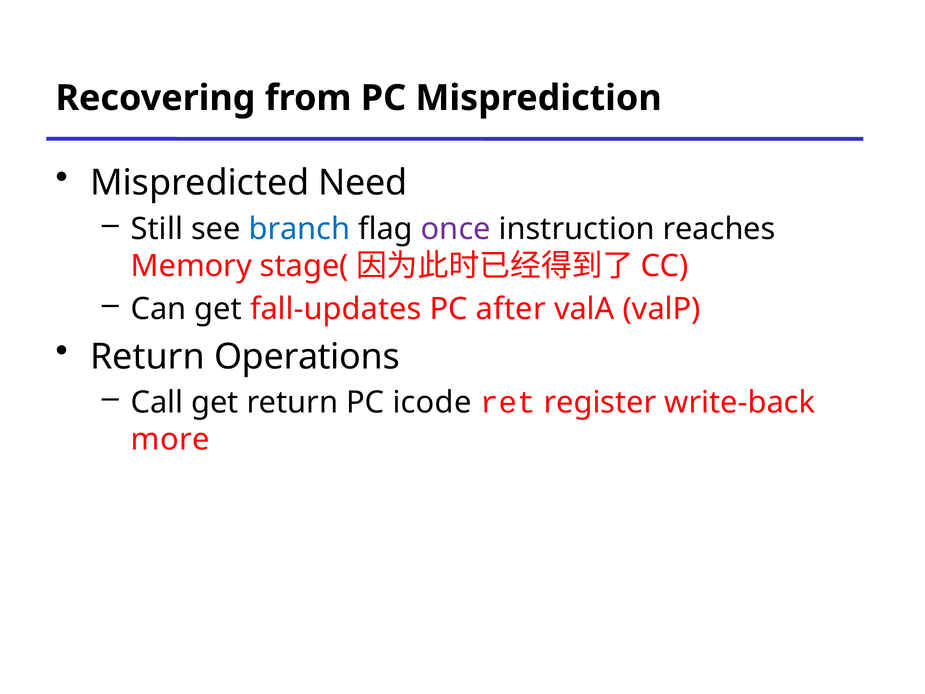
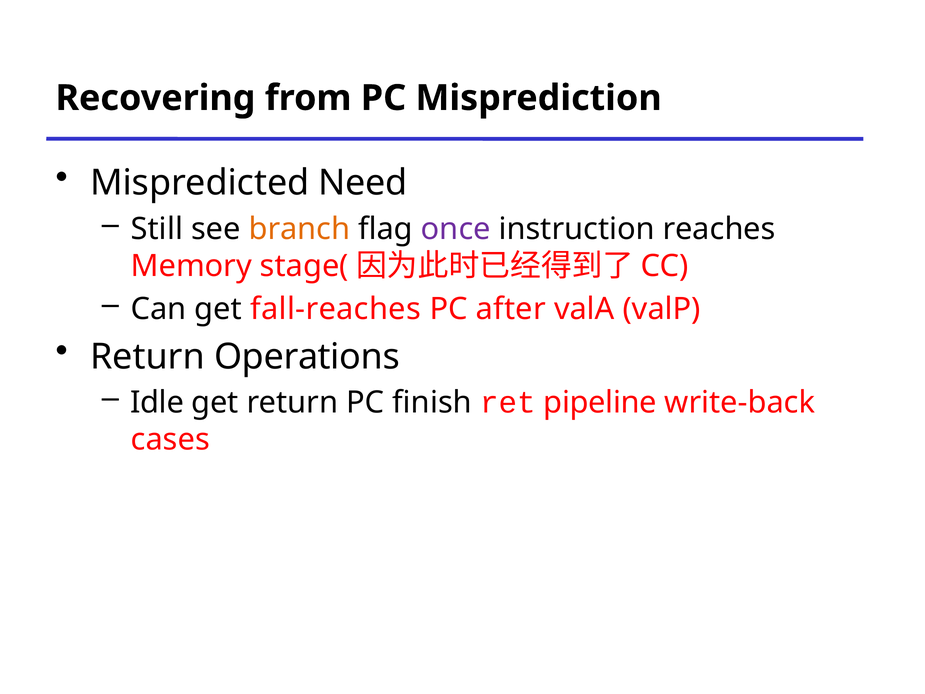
branch colour: blue -> orange (299, 229)
fall-updates: fall-updates -> fall-reaches (336, 309)
Call: Call -> Idle (157, 403)
icode: icode -> finish (432, 403)
register: register -> pipeline (600, 403)
more: more -> cases (170, 440)
